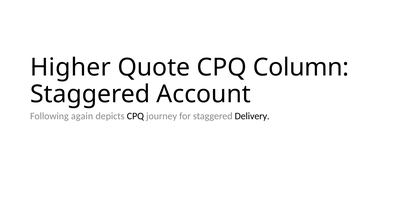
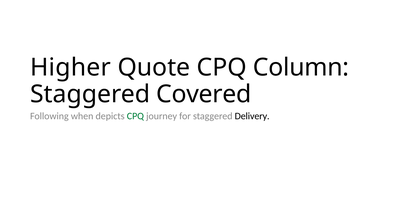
Account: Account -> Covered (204, 94)
again: again -> when (82, 116)
CPQ colour: black -> green (135, 116)
